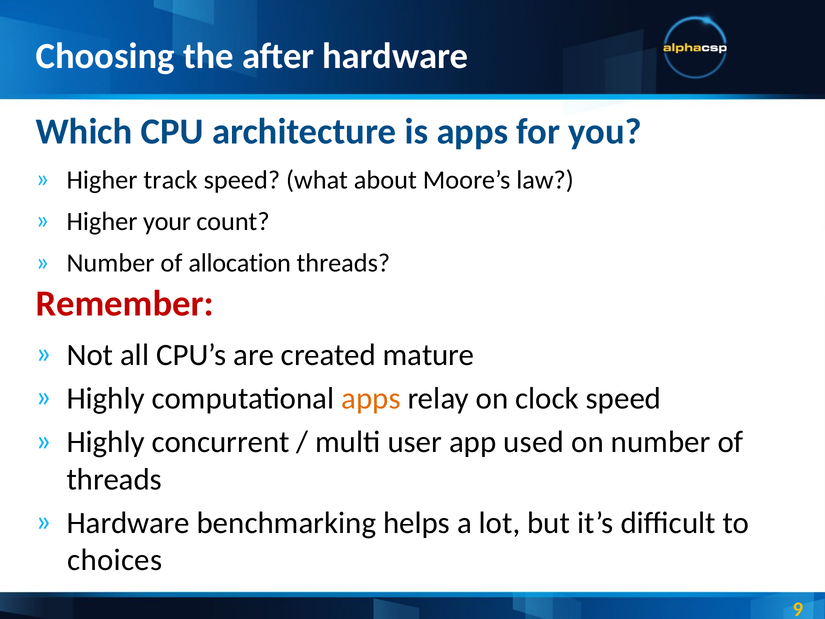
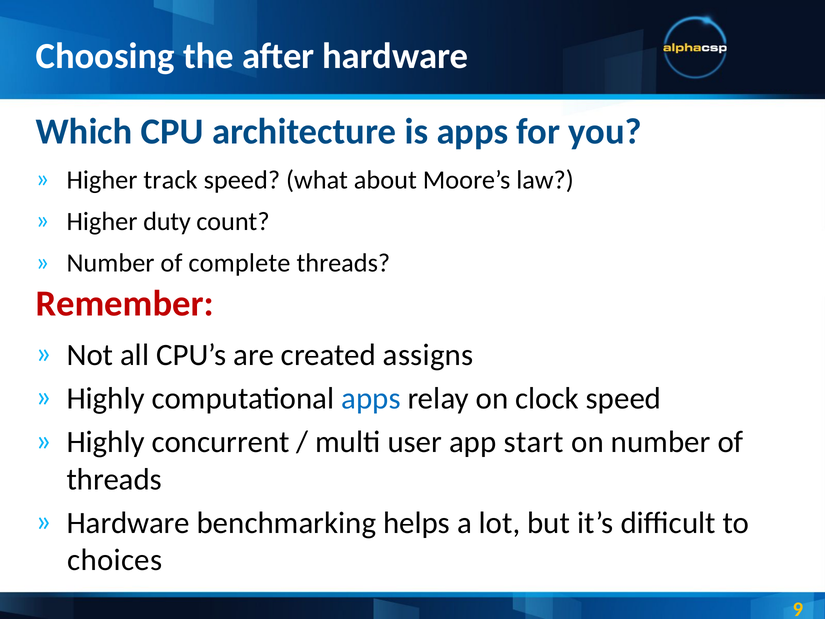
your: your -> duty (167, 221)
allocation: allocation -> complete (239, 263)
mature: mature -> assigns (428, 355)
apps colour: orange -> blue (371, 398)
used: used -> start (534, 442)
